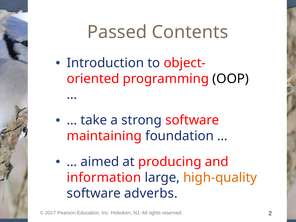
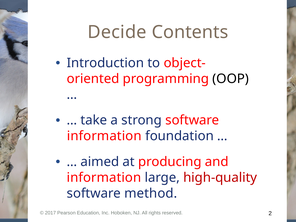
Passed: Passed -> Decide (117, 32)
maintaining: maintaining -> information (104, 136)
high-quality colour: orange -> red (220, 178)
adverbs: adverbs -> method (151, 193)
